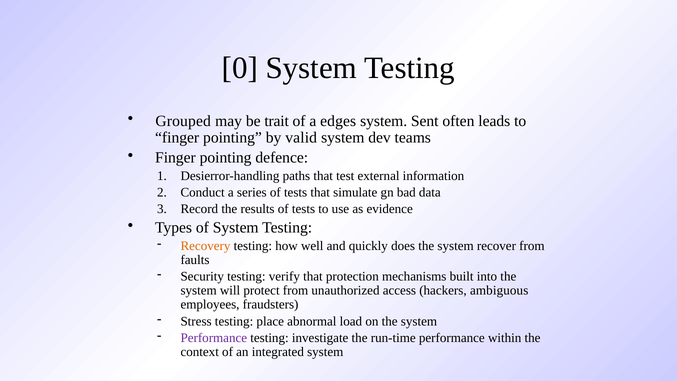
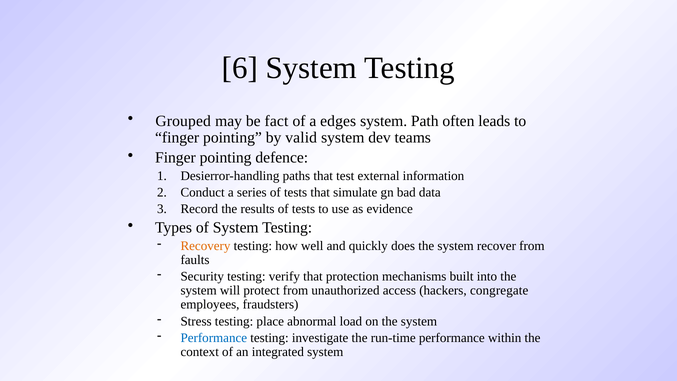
0: 0 -> 6 (240, 68)
trait: trait -> fact (276, 121)
Sent: Sent -> Path (425, 121)
ambiguous: ambiguous -> congregate (499, 290)
Performance colour: purple -> blue (214, 338)
